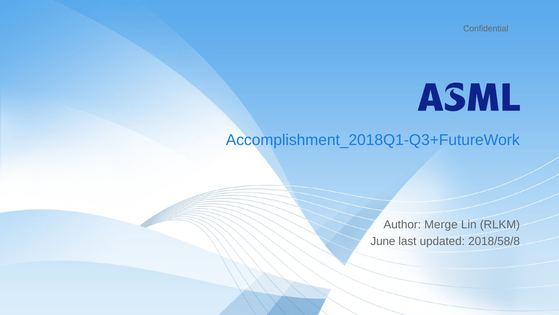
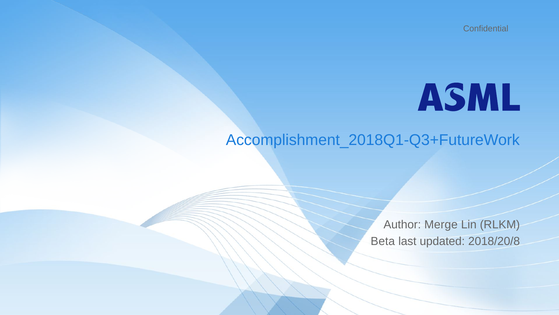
June: June -> Beta (383, 241)
2018/58/8: 2018/58/8 -> 2018/20/8 (494, 241)
